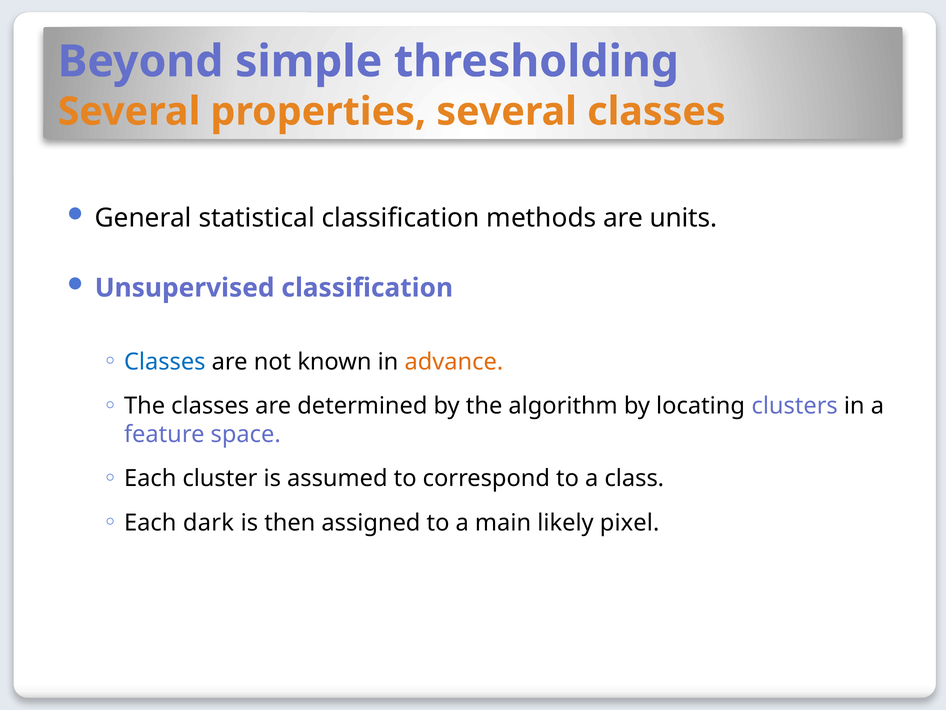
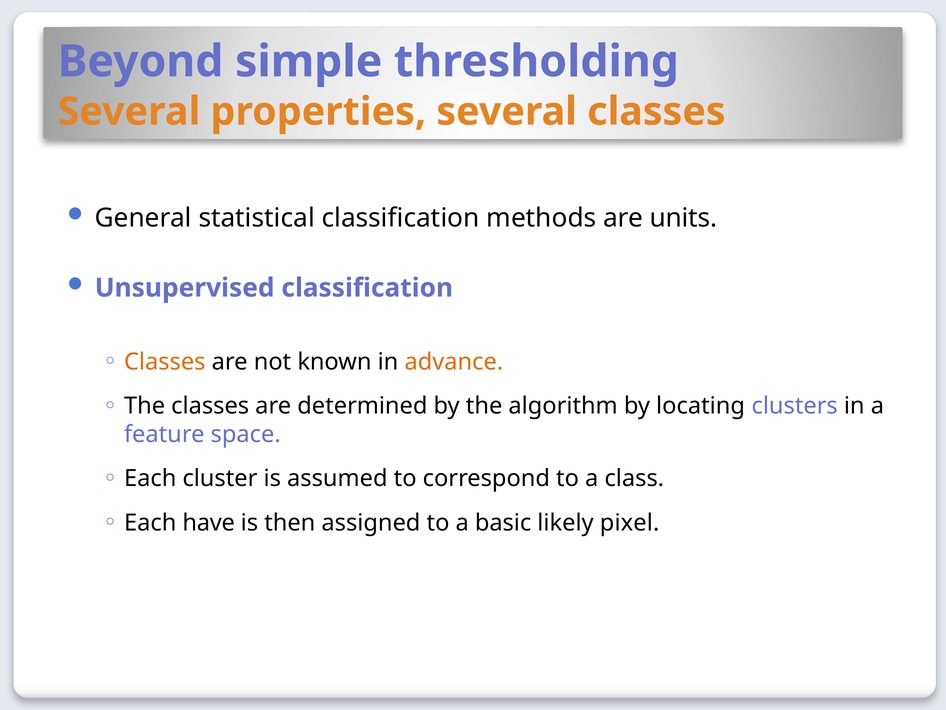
Classes colour: blue -> orange (165, 362)
dark: dark -> have (209, 522)
main: main -> basic (503, 522)
